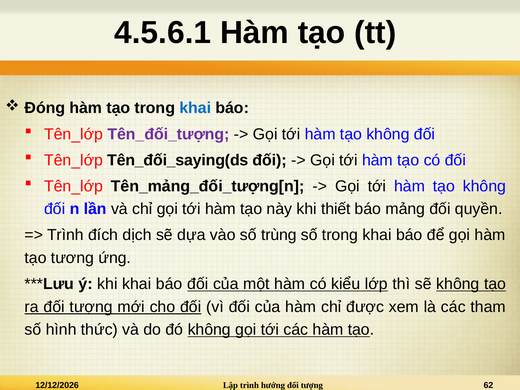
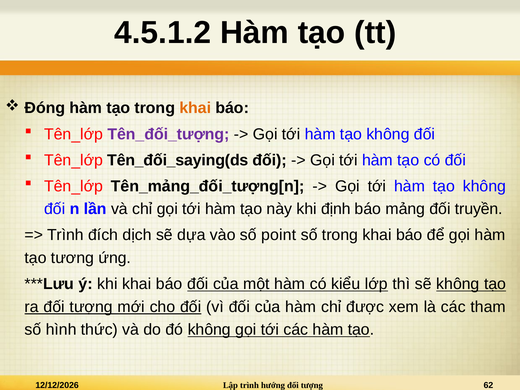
4.5.6.1: 4.5.6.1 -> 4.5.1.2 (163, 33)
khai colour: blue -> orange (195, 108)
thiết: thiết -> định (336, 209)
quyền: quyền -> truyền (479, 209)
trùng: trùng -> point (279, 235)
